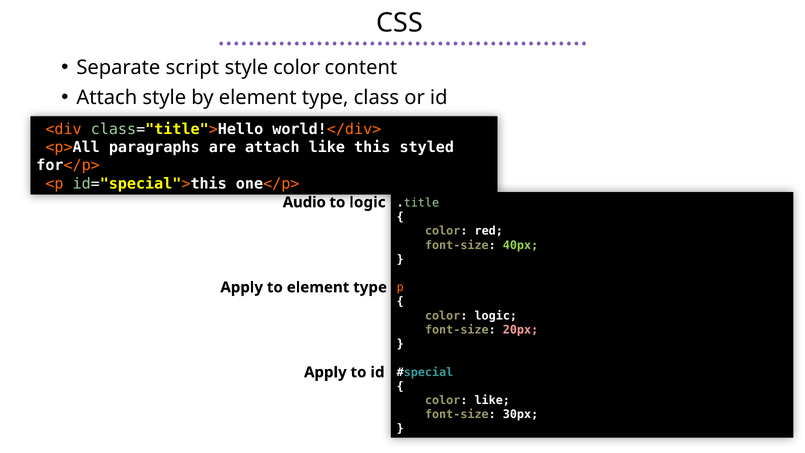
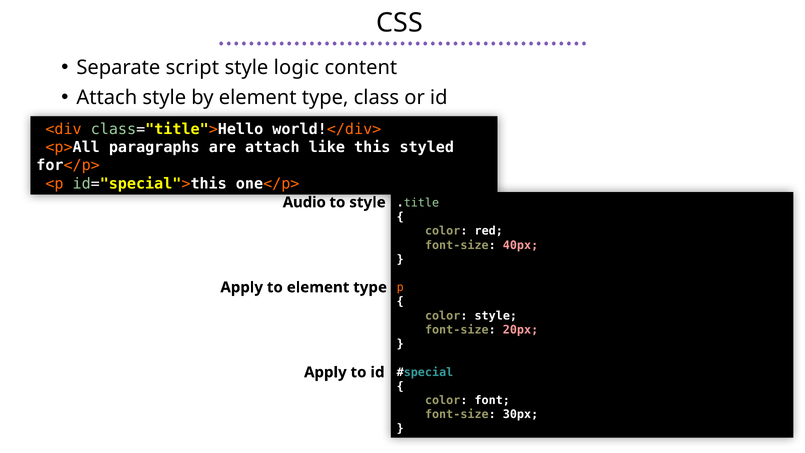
style color: color -> logic (296, 67)
to logic: logic -> style (368, 202)
40px colour: light green -> pink (521, 245)
color logic: logic -> style (496, 316)
color like: like -> font (492, 400)
